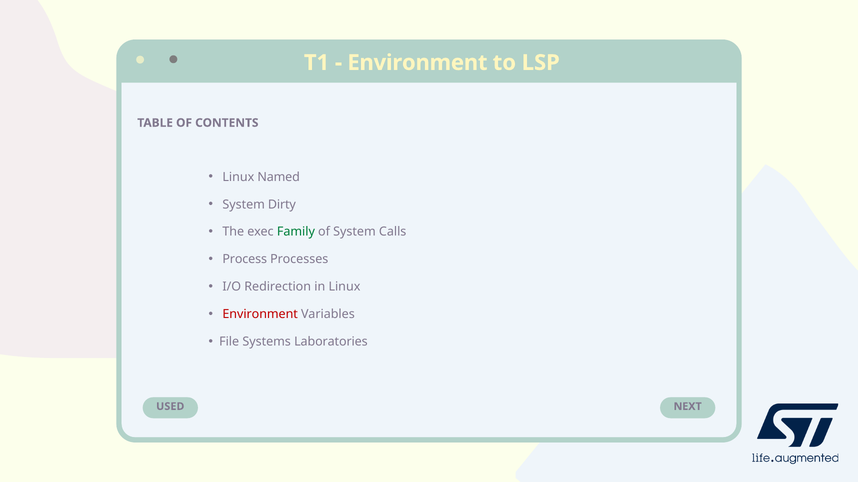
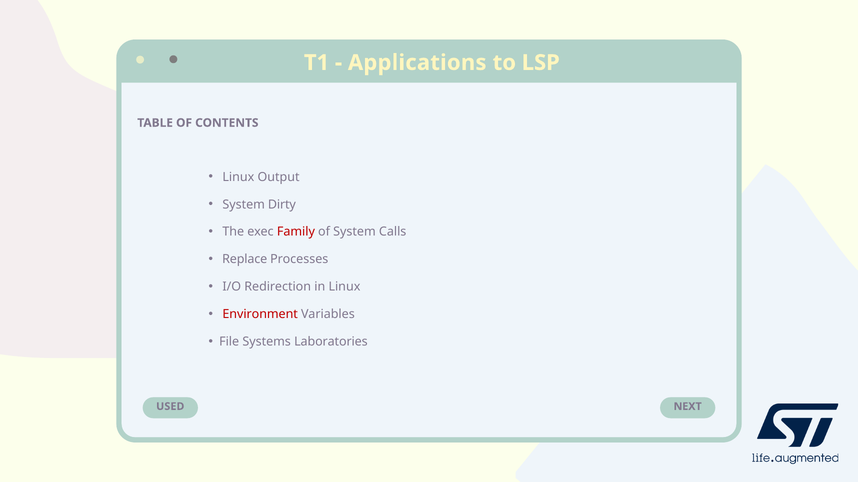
Environment: Environment -> Applications (417, 63)
Named: Named -> Output (279, 177)
Family colour: green -> red (296, 232)
Process: Process -> Replace (245, 260)
